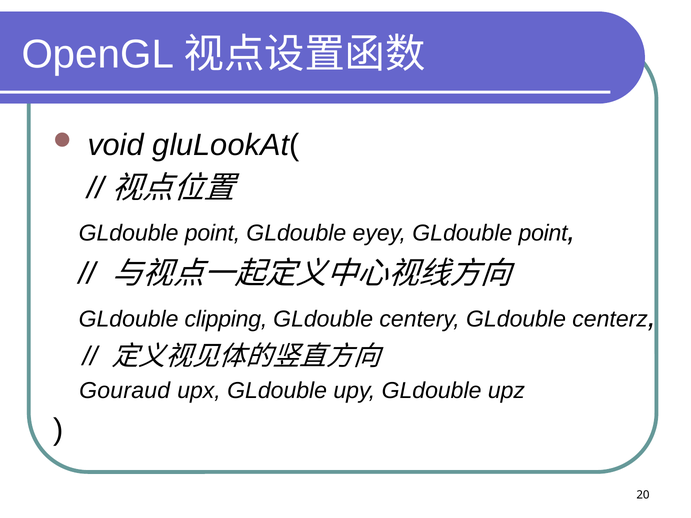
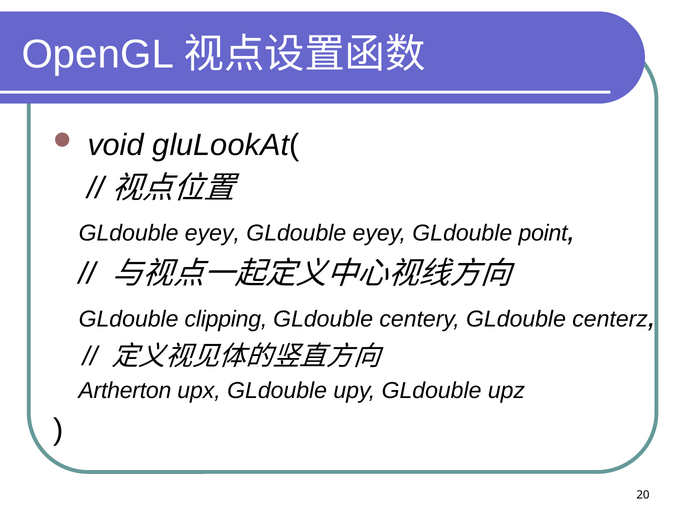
point: point -> eyey (212, 234)
Gouraud: Gouraud -> Artherton (125, 391)
